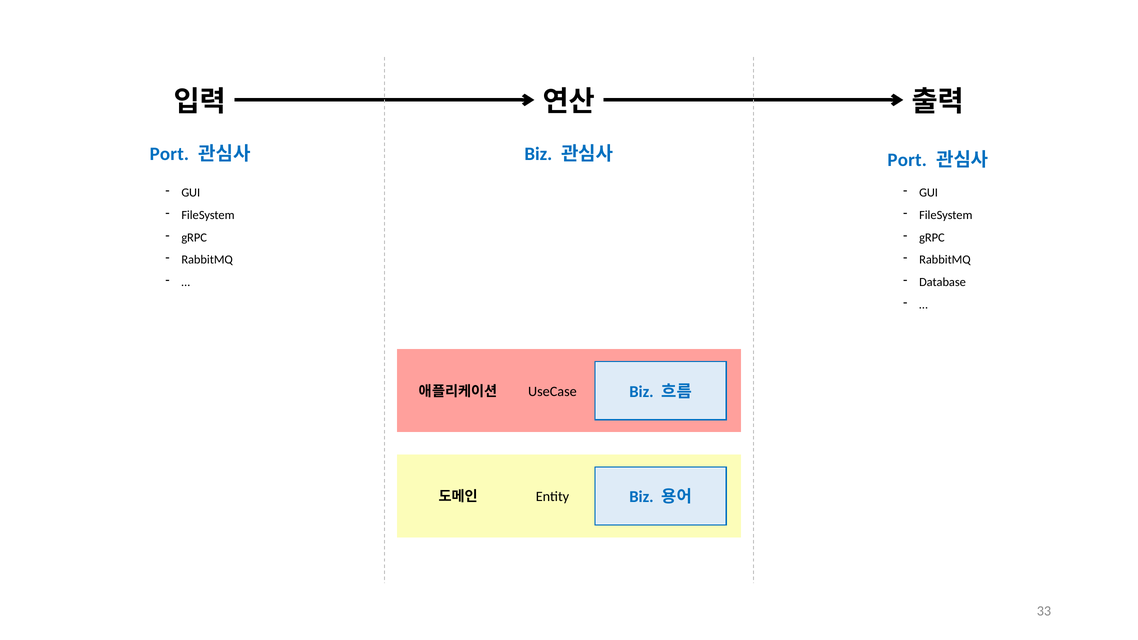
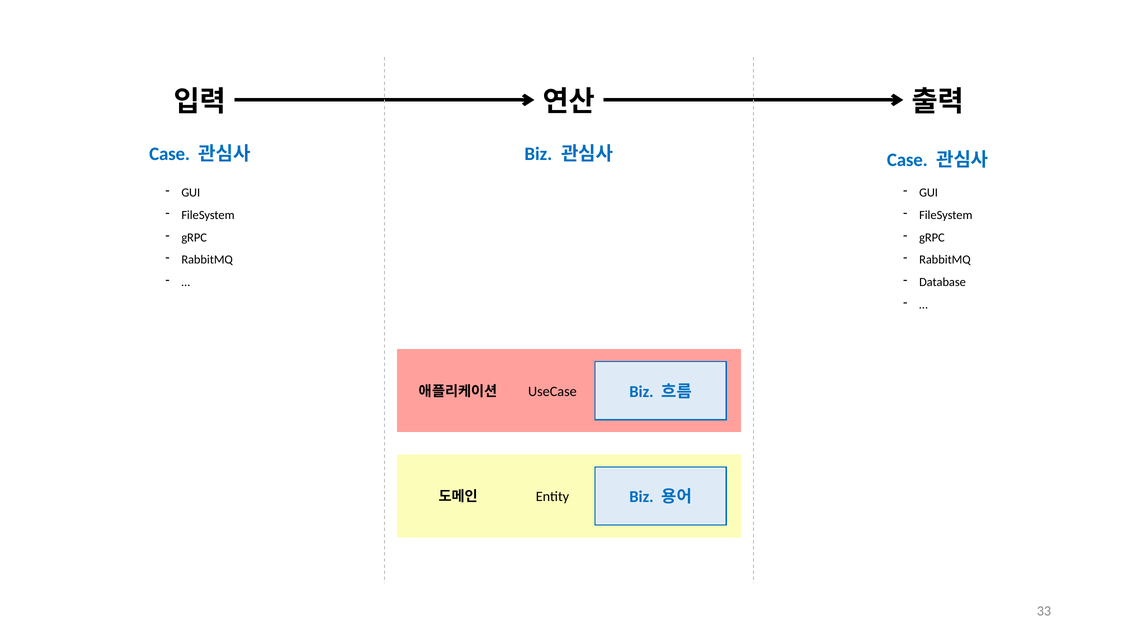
Port: Port -> Case (170, 154)
Port: Port -> Case (907, 160)
